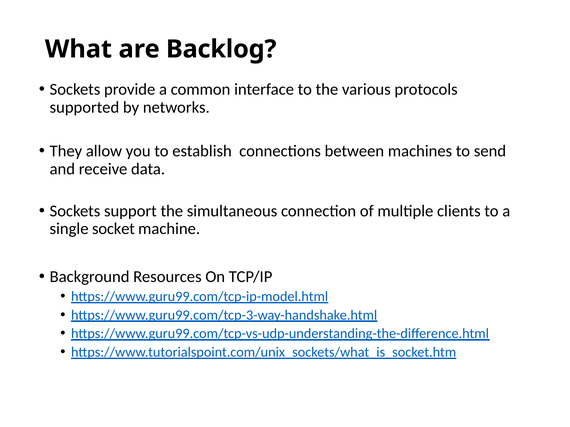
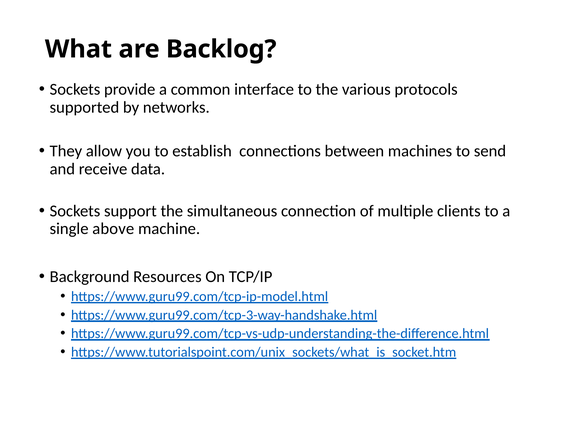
socket: socket -> above (113, 229)
